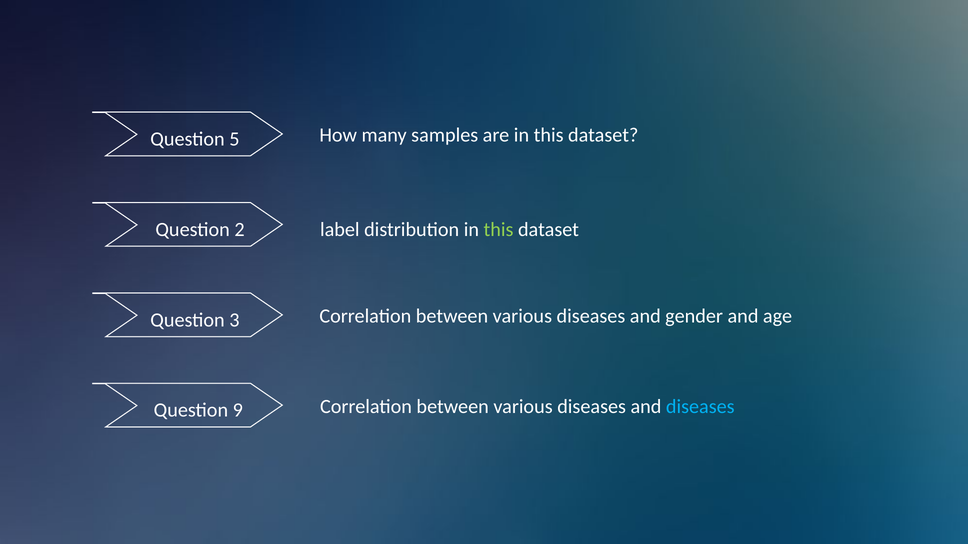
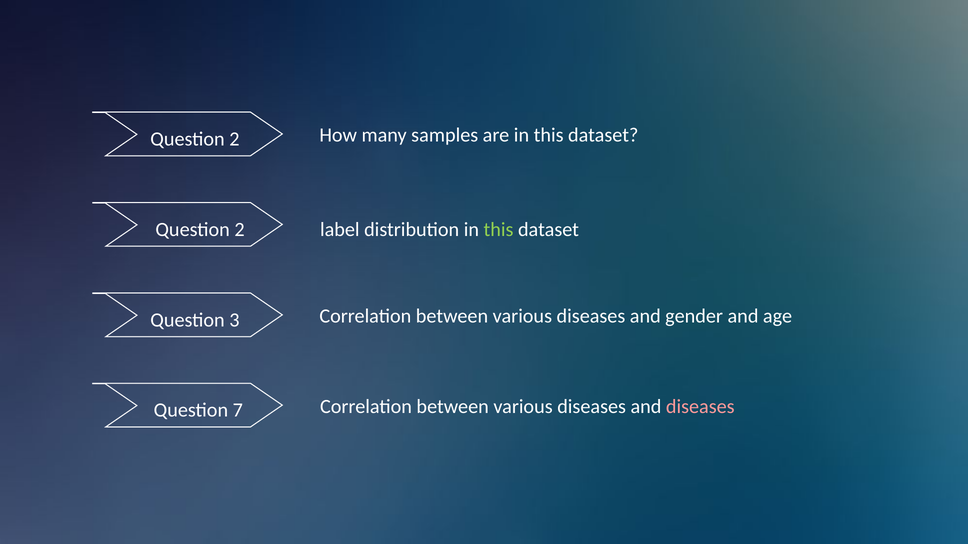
5: 5 -> 2 (234, 139)
diseases colour: light blue -> pink (700, 407)
9: 9 -> 7 (238, 411)
